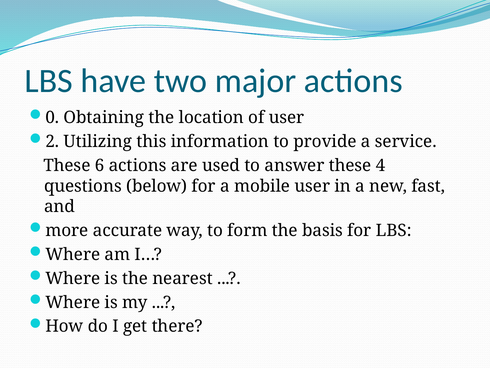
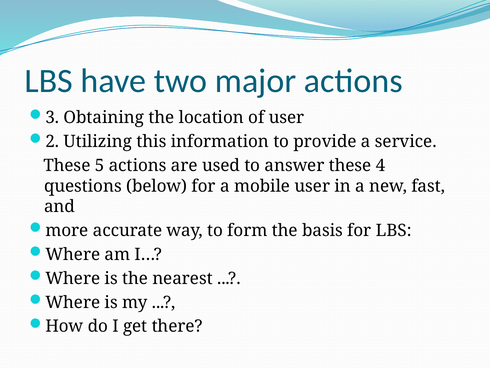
0: 0 -> 3 (52, 118)
6: 6 -> 5 (100, 165)
